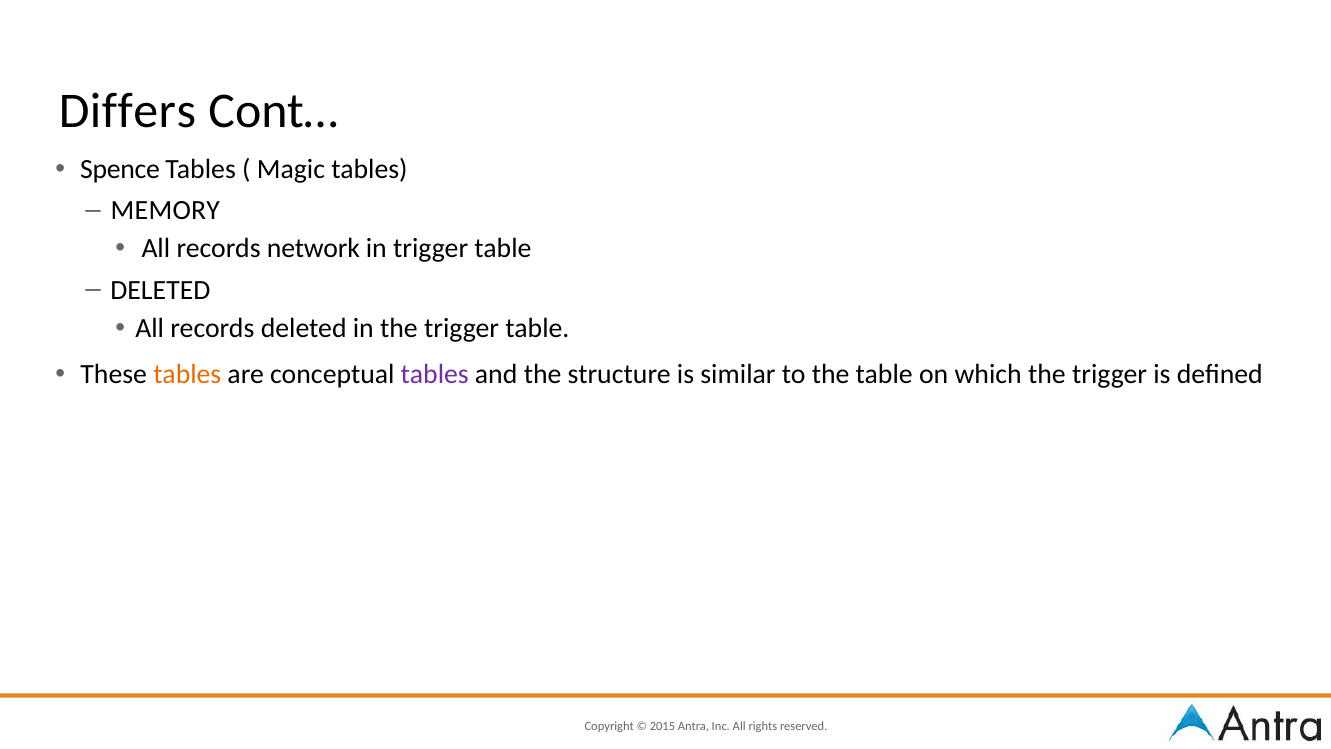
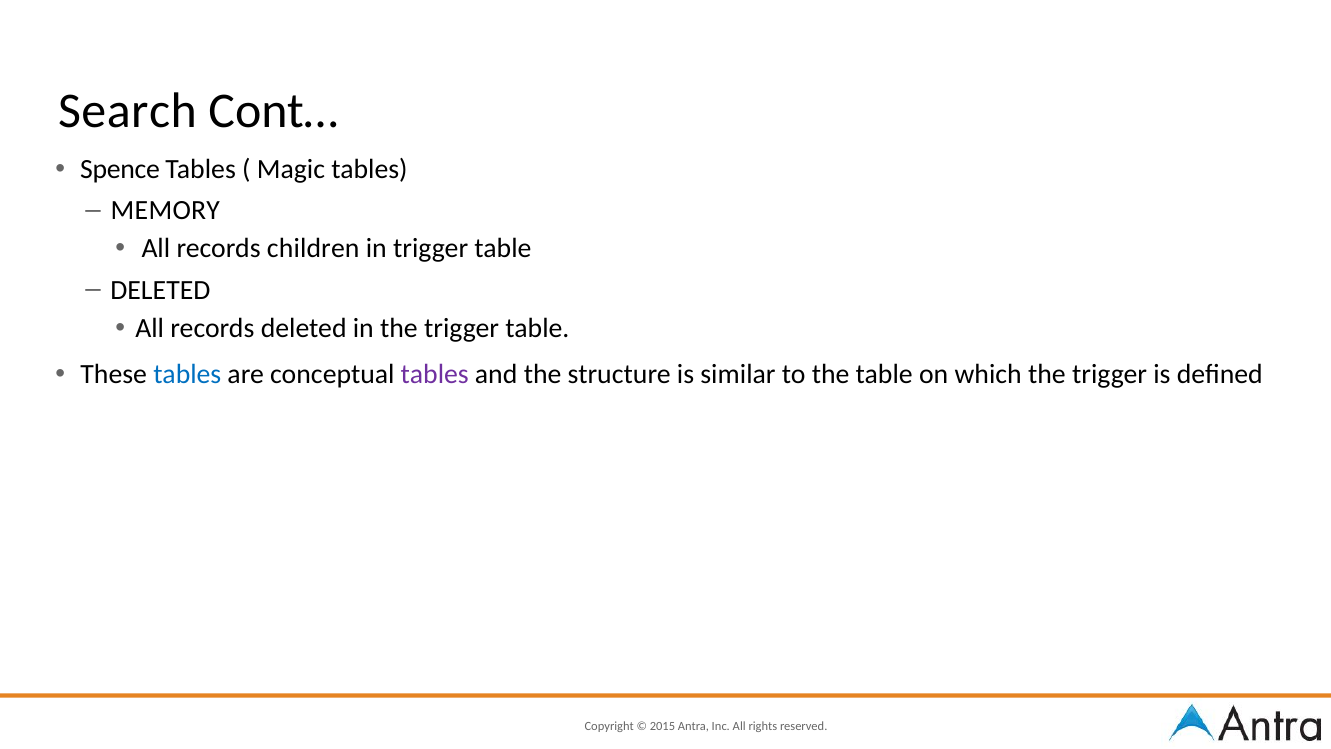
Differs: Differs -> Search (127, 111)
network: network -> children (313, 249)
tables colour: orange -> blue (187, 375)
